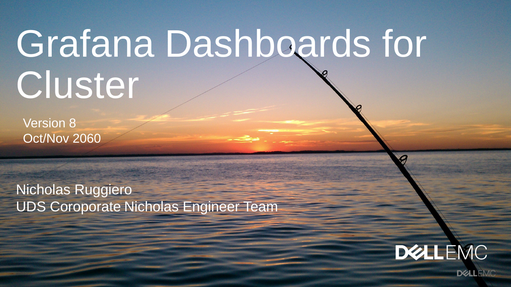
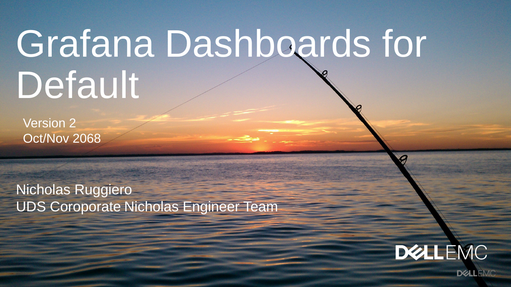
Cluster: Cluster -> Default (78, 86)
8: 8 -> 2 (73, 124)
2060: 2060 -> 2068 (87, 139)
